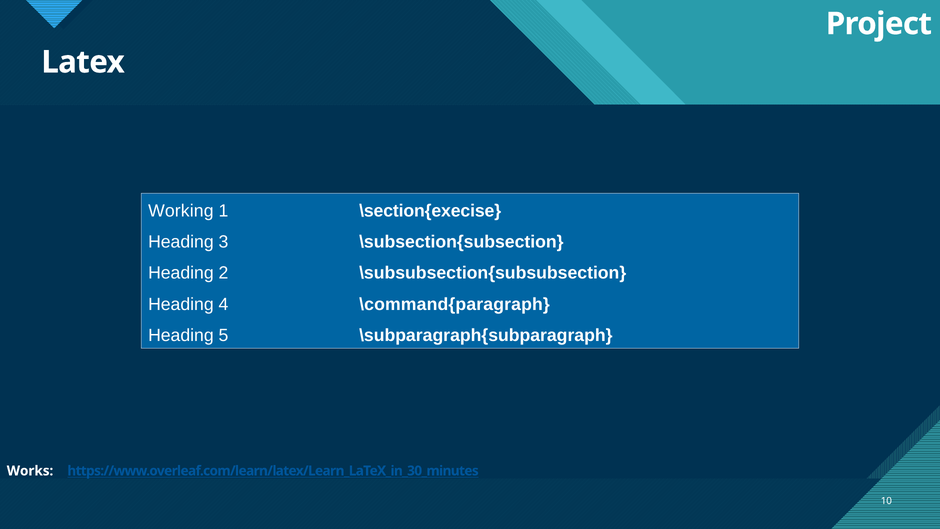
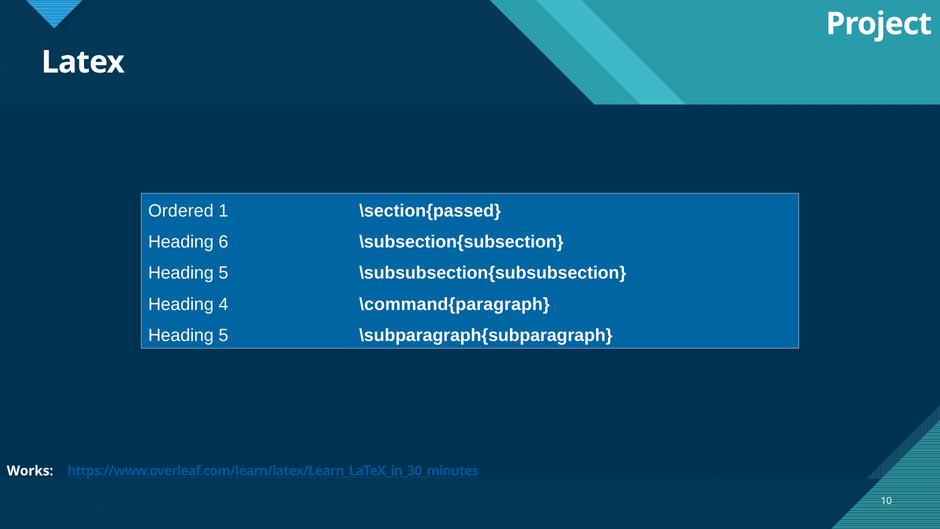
Working: Working -> Ordered (181, 211)
\section{execise: \section{execise -> \section{passed (430, 211)
3: 3 -> 6 (223, 242)
2: 2 -> 5 (223, 273)
